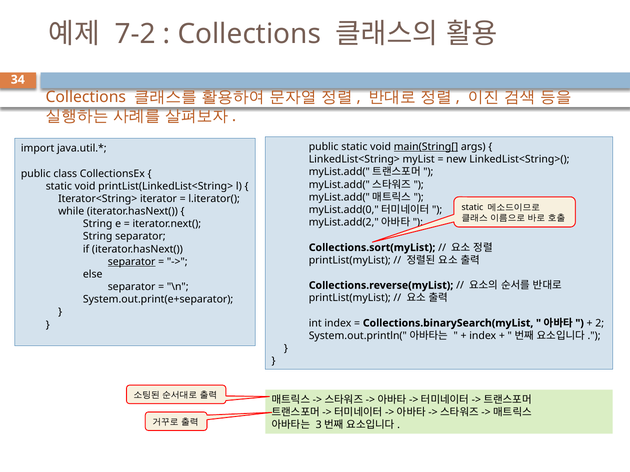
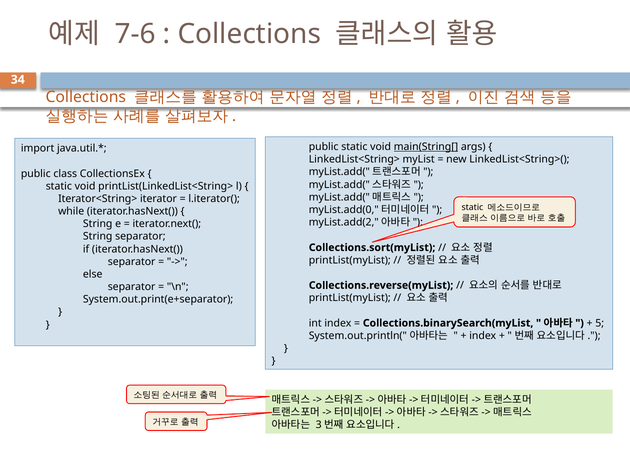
7-2: 7-2 -> 7-6 (135, 34)
separator underline: present -> none (132, 262)
2: 2 -> 5 (600, 323)
